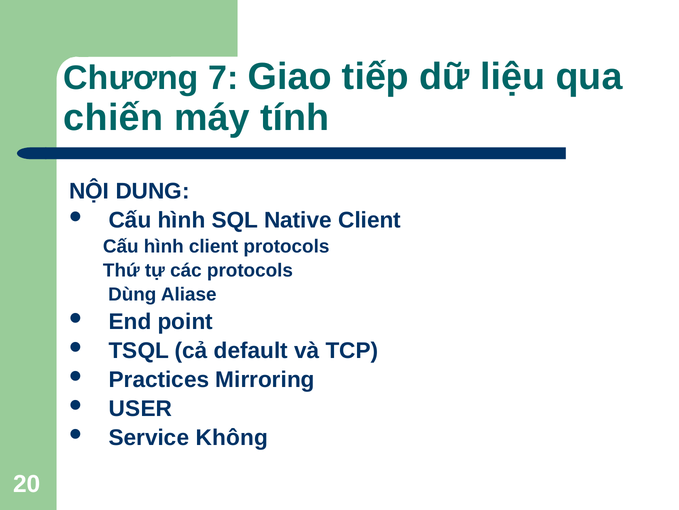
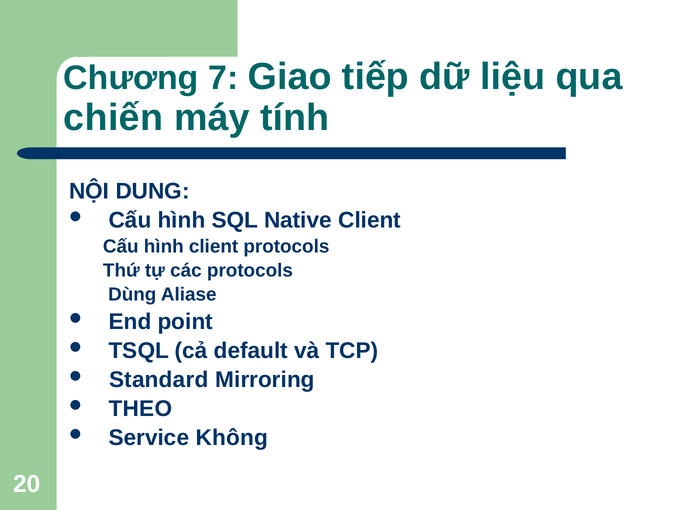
Practices: Practices -> Standard (159, 379)
USER: USER -> THEO (141, 408)
